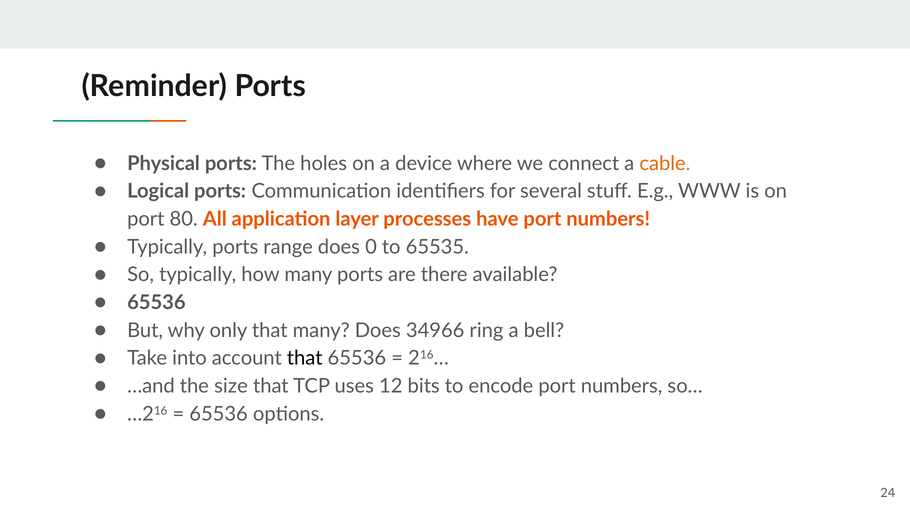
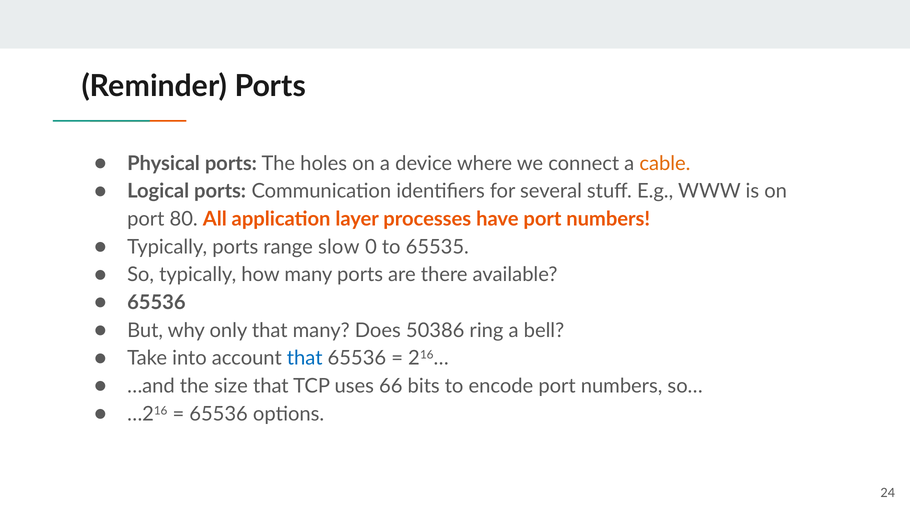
range does: does -> slow (339, 247)
34966: 34966 -> 50386 (435, 330)
that colour: black -> blue (305, 358)
12: 12 -> 66 (391, 386)
